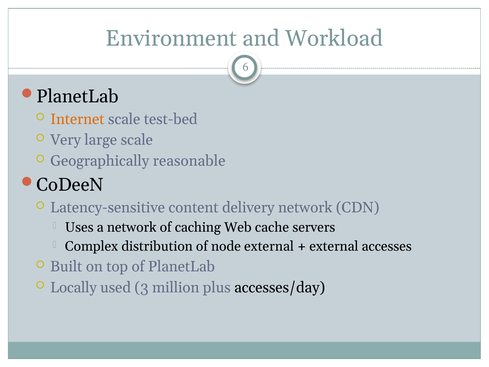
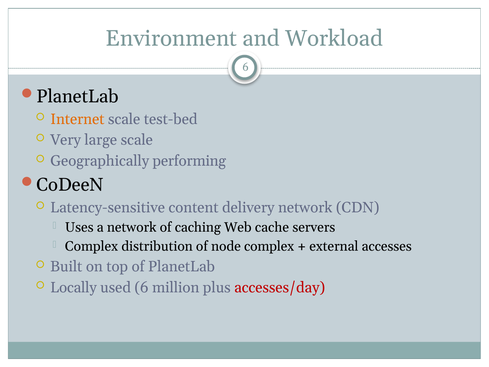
reasonable: reasonable -> performing (189, 161)
node external: external -> complex (269, 246)
used 3: 3 -> 6 (142, 287)
accesses/day colour: black -> red (280, 287)
